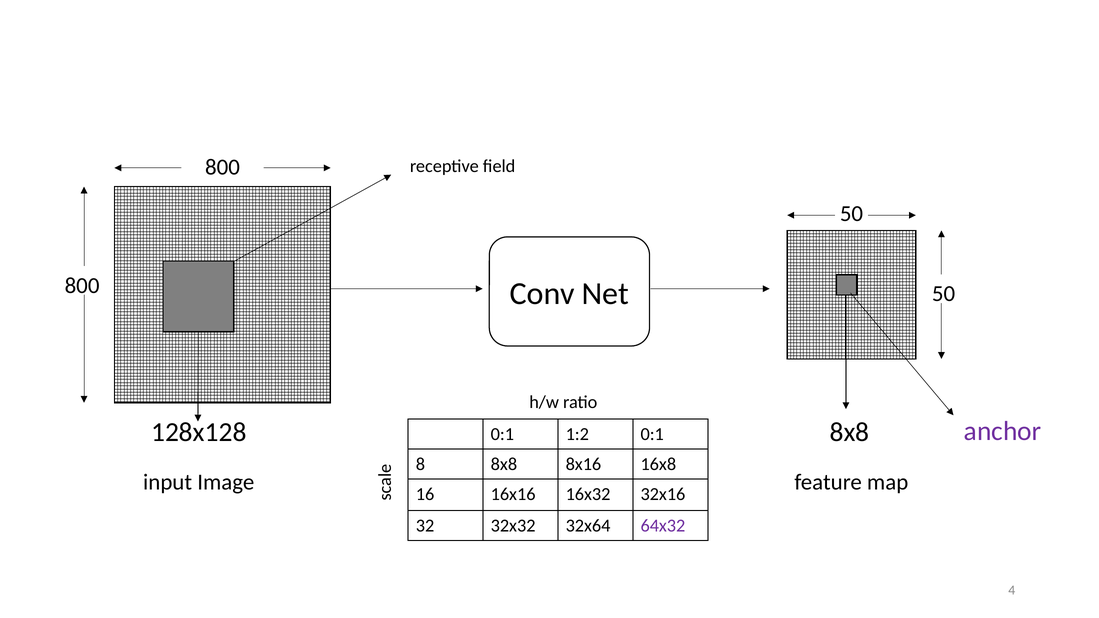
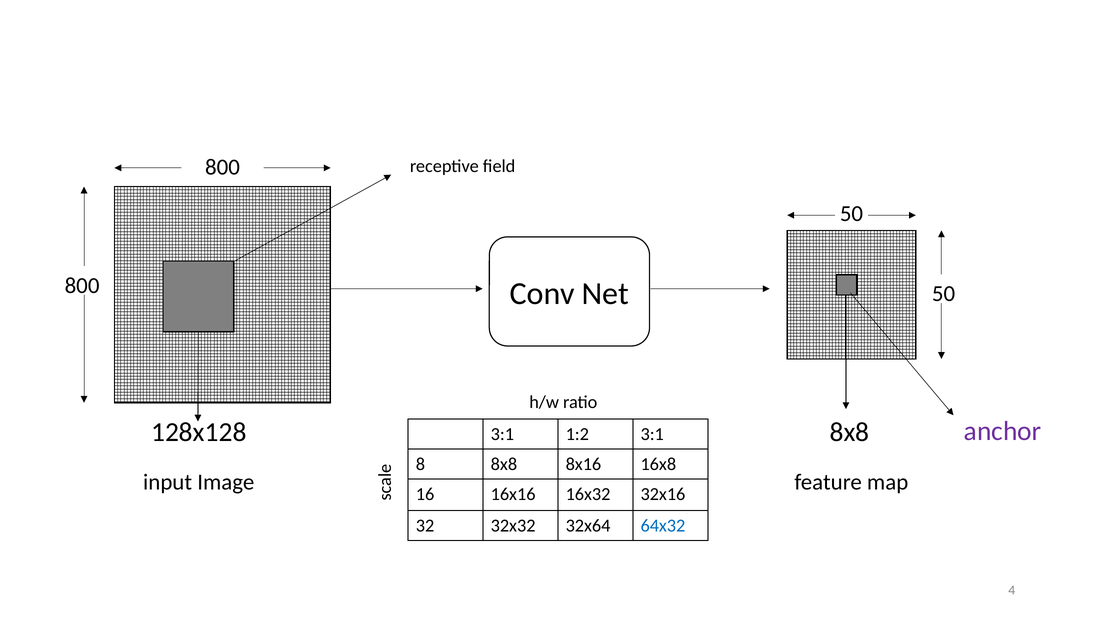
128x128 0:1: 0:1 -> 3:1 (502, 434)
1:2 0:1: 0:1 -> 3:1 (652, 434)
64x32 colour: purple -> blue (663, 526)
